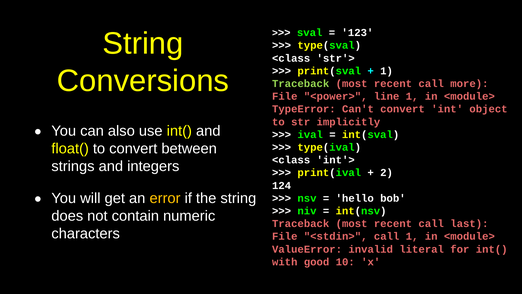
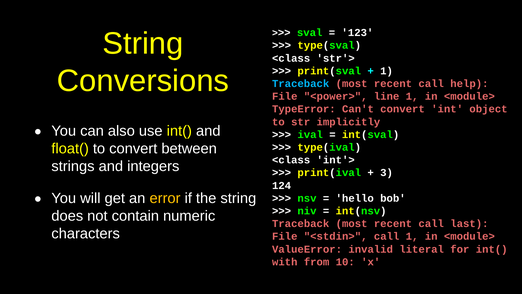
Traceback colour: light green -> light blue (301, 84)
more: more -> help (469, 84)
2: 2 -> 3 (387, 173)
good: good -> from (317, 262)
